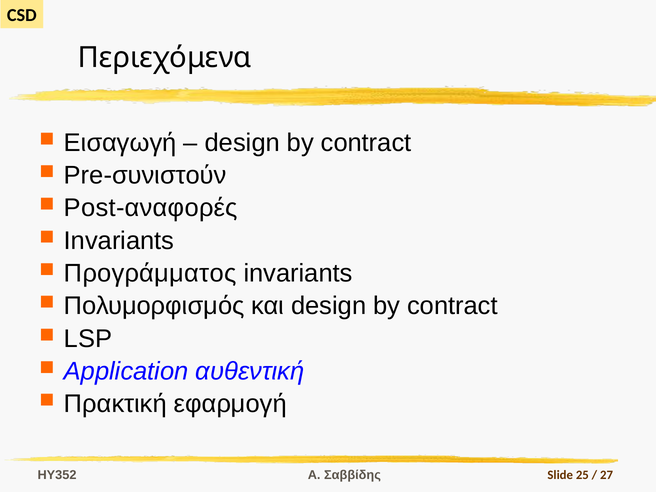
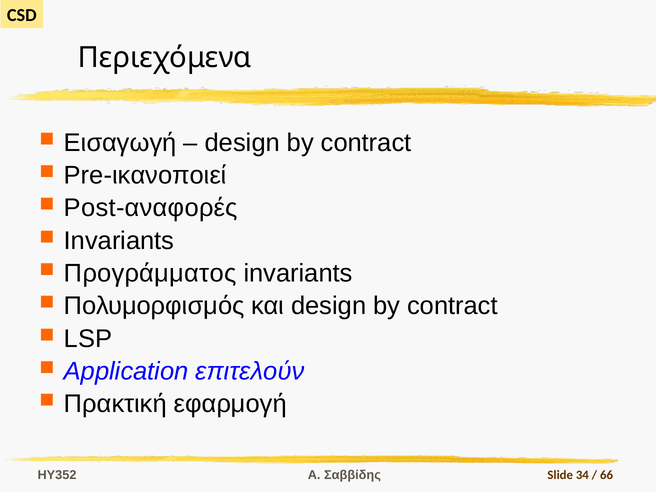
Pre-συνιστούν: Pre-συνιστούν -> Pre-ικανοποιεί (145, 175)
αυθεντική: αυθεντική -> επιτελούν (250, 371)
25: 25 -> 34 (582, 475)
27: 27 -> 66 (607, 475)
